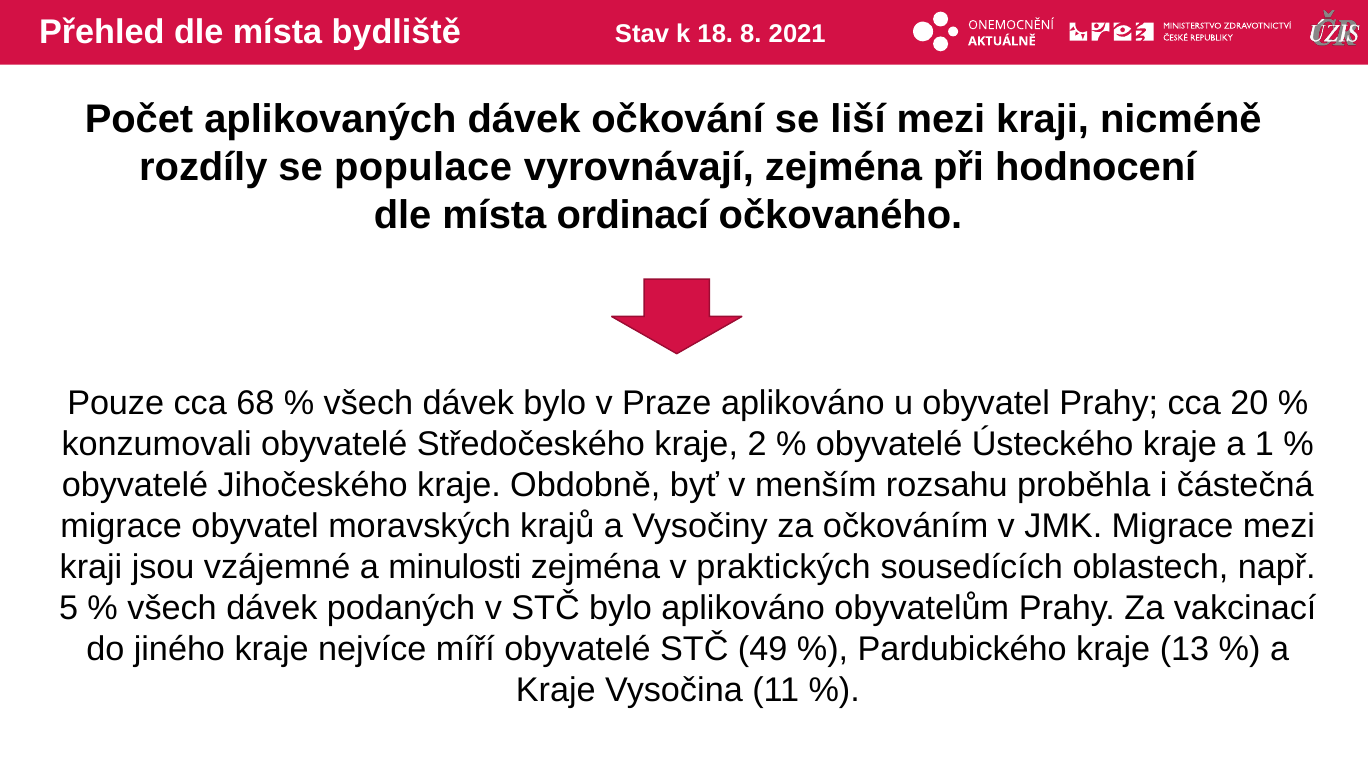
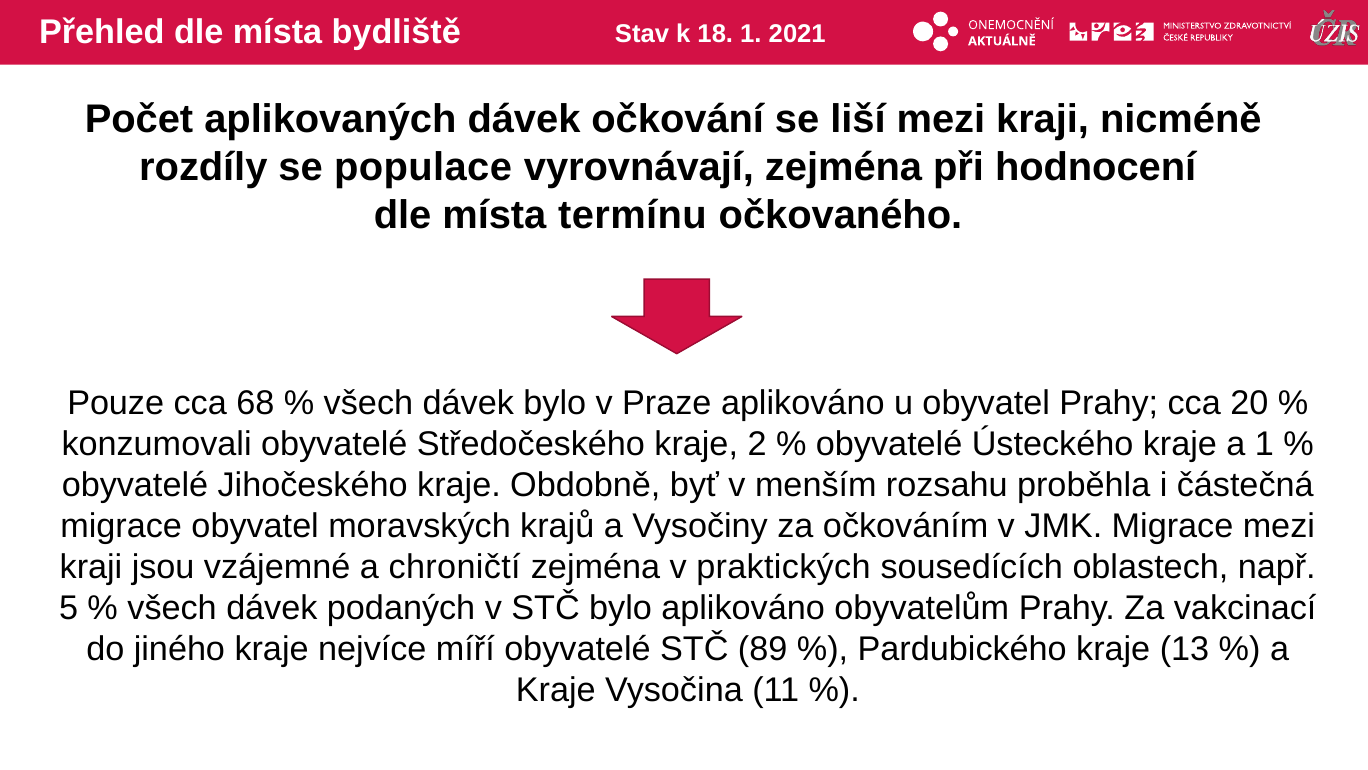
18 8: 8 -> 1 (751, 34)
ordinací: ordinací -> termínu (632, 215)
minulosti: minulosti -> chroničtí (455, 567)
49: 49 -> 89 (763, 649)
